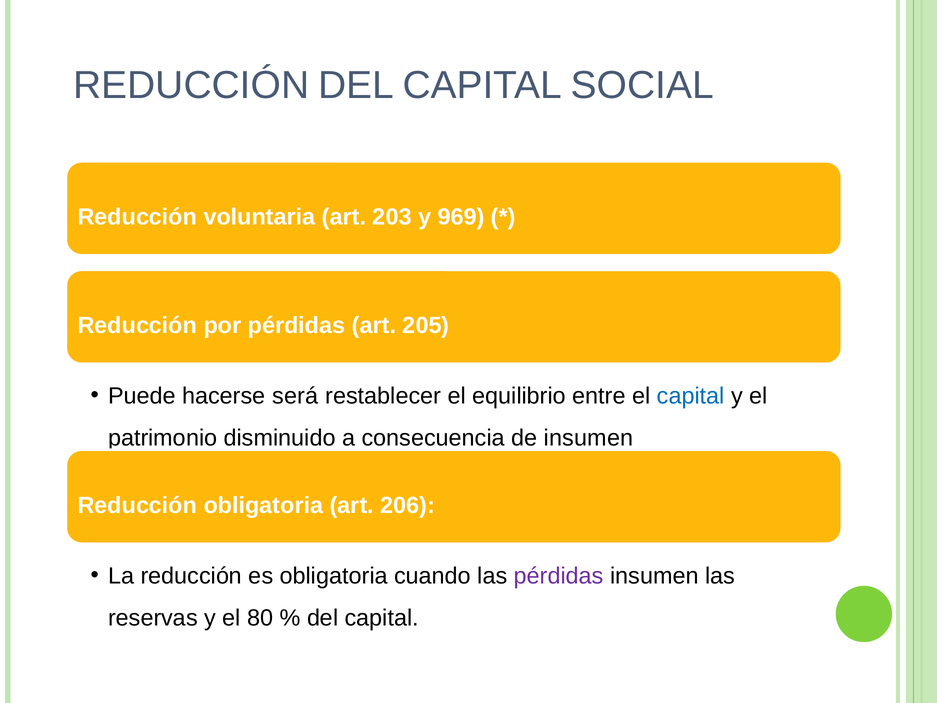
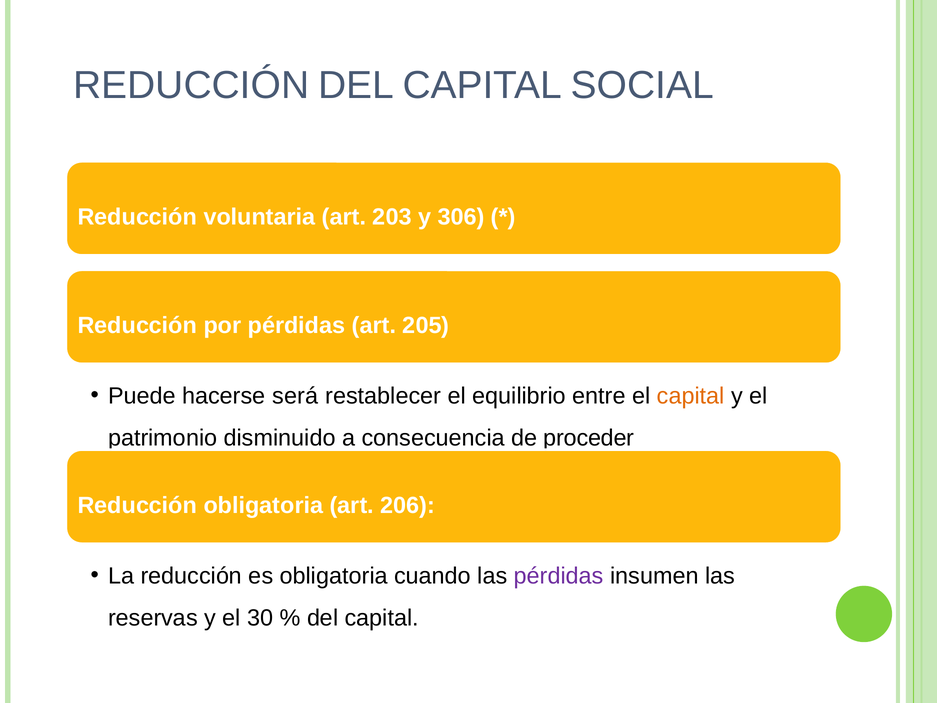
969: 969 -> 306 (461, 217)
capital colour: blue -> orange (691, 396)
de insumen: insumen -> proceder (589, 438)
80: 80 -> 30 (260, 618)
